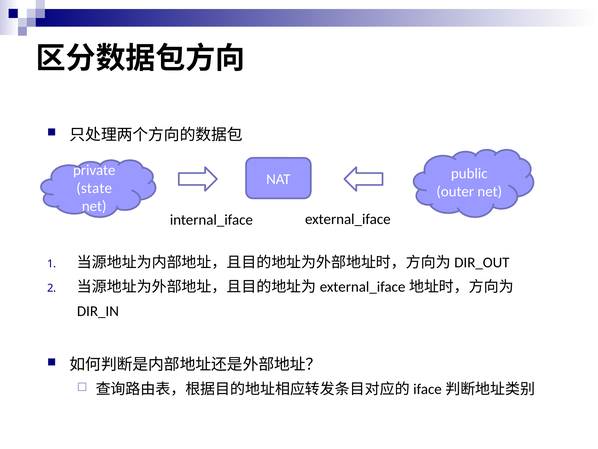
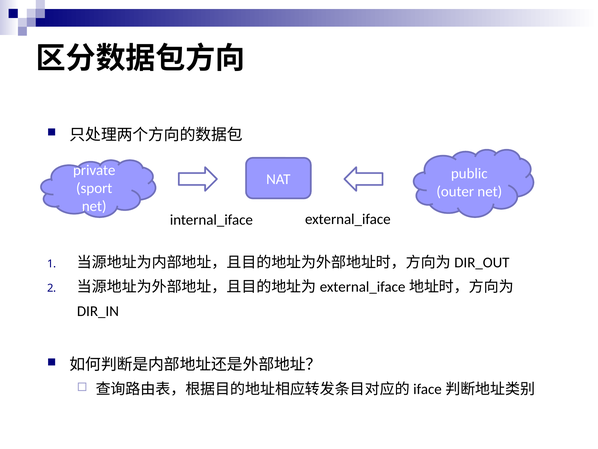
state: state -> sport (94, 188)
